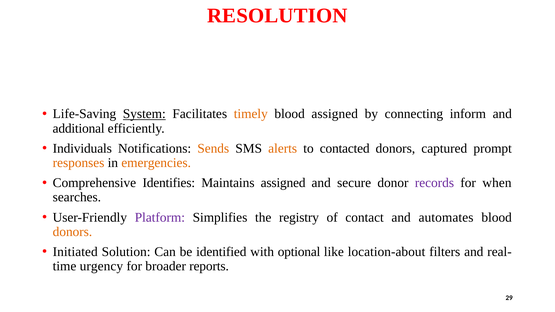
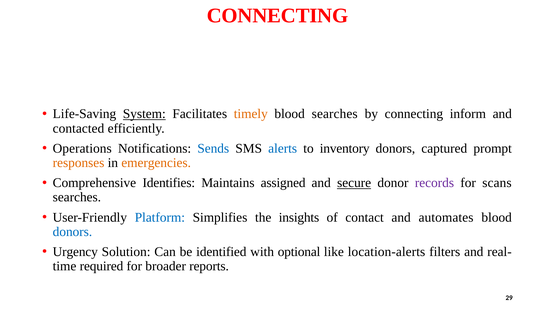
RESOLUTION: RESOLUTION -> CONNECTING (278, 16)
blood assigned: assigned -> searches (335, 114)
additional: additional -> contacted (78, 128)
Individuals: Individuals -> Operations (82, 149)
Sends colour: orange -> blue (213, 149)
alerts colour: orange -> blue (283, 149)
contacted: contacted -> inventory (345, 149)
secure underline: none -> present (354, 183)
when: when -> scans (497, 183)
Platform colour: purple -> blue (160, 218)
registry: registry -> insights (299, 218)
donors colour: orange -> blue (72, 232)
Initiated: Initiated -> Urgency (75, 252)
location-about: location-about -> location-alerts (387, 252)
urgency: urgency -> required (101, 266)
